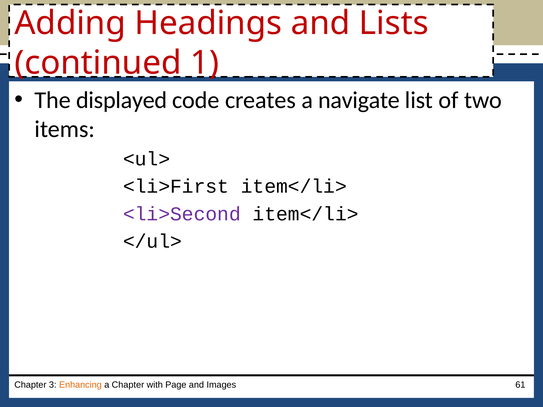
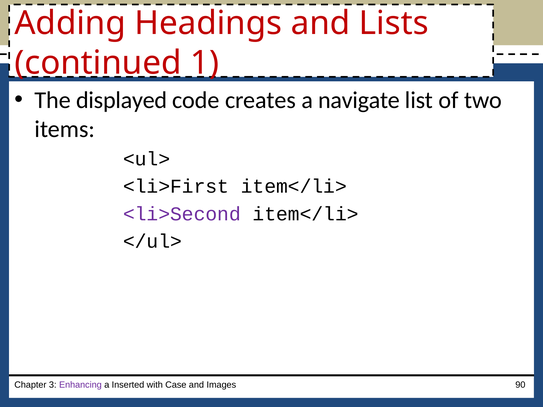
Enhancing colour: orange -> purple (80, 385)
a Chapter: Chapter -> Inserted (128, 385)
Page: Page -> Case (176, 385)
61: 61 -> 90 (520, 385)
